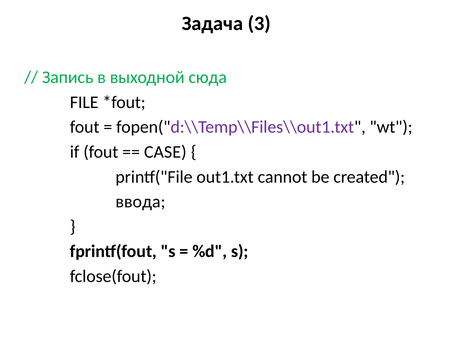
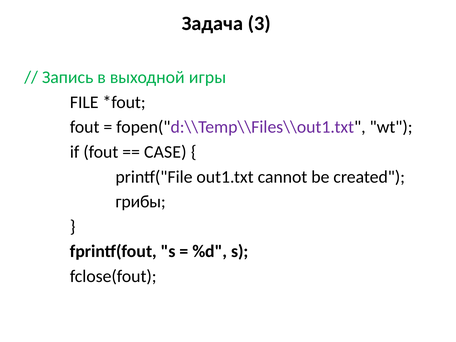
сюда: сюда -> игры (208, 77)
ввода: ввода -> грибы (141, 202)
